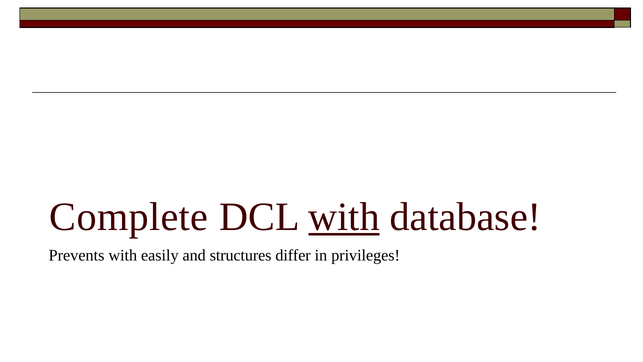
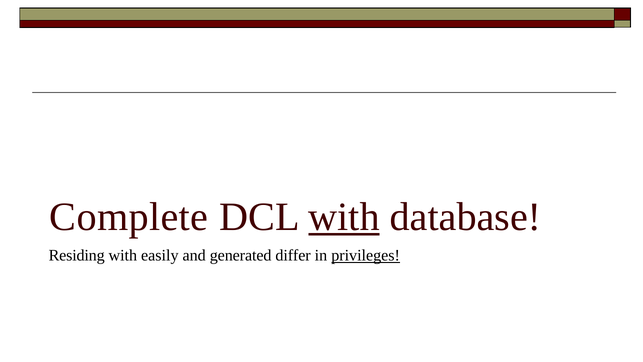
Prevents: Prevents -> Residing (77, 255)
structures: structures -> generated (241, 255)
privileges underline: none -> present (366, 255)
